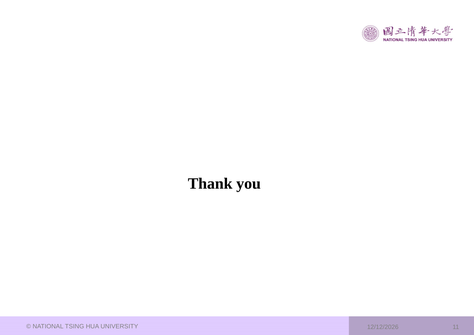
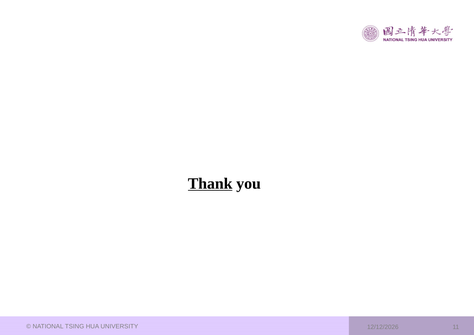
Thank underline: none -> present (210, 184)
